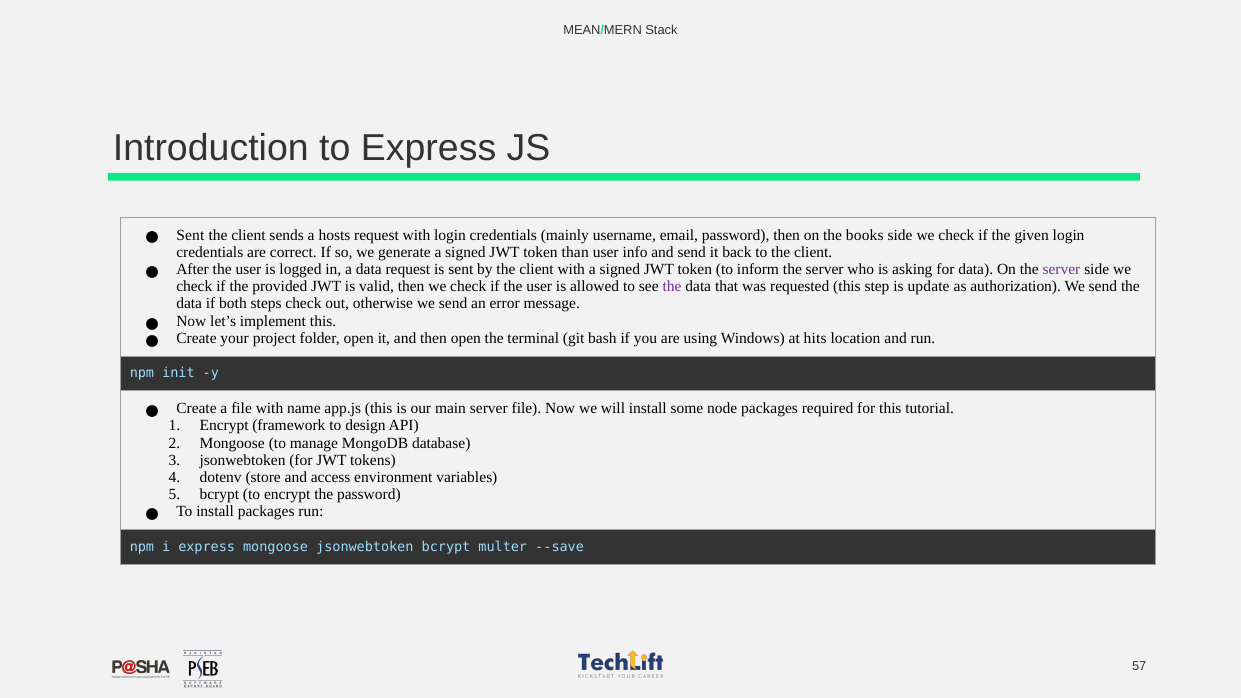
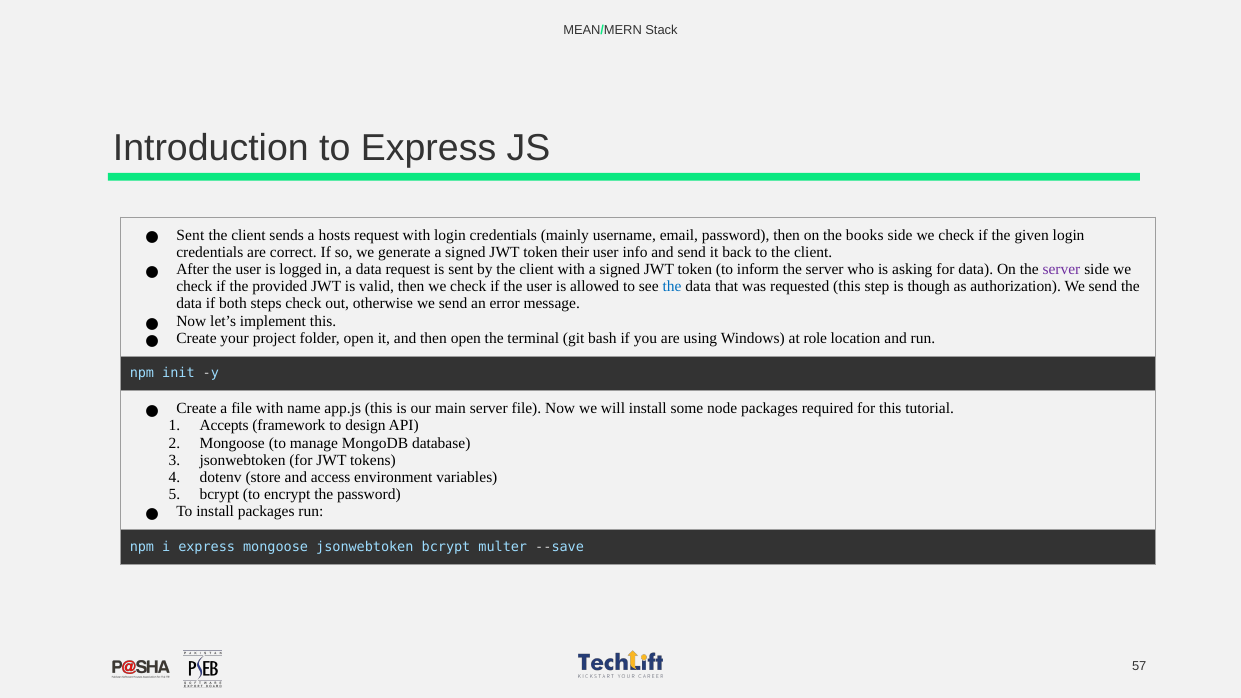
than: than -> their (575, 252)
the colour: purple -> blue (672, 287)
update: update -> though (929, 287)
hits: hits -> role (815, 338)
Encrypt: Encrypt -> Accepts (224, 426)
